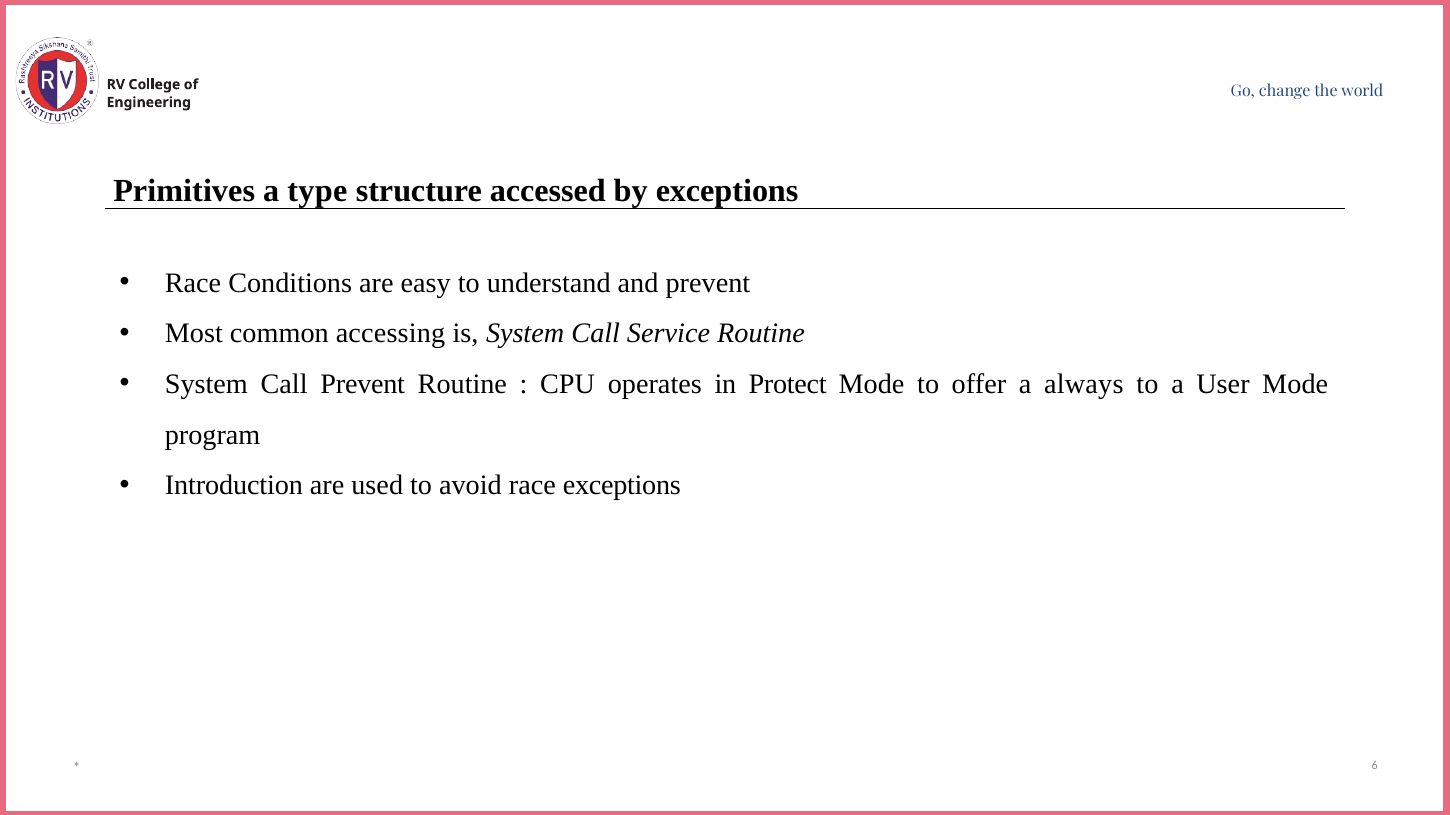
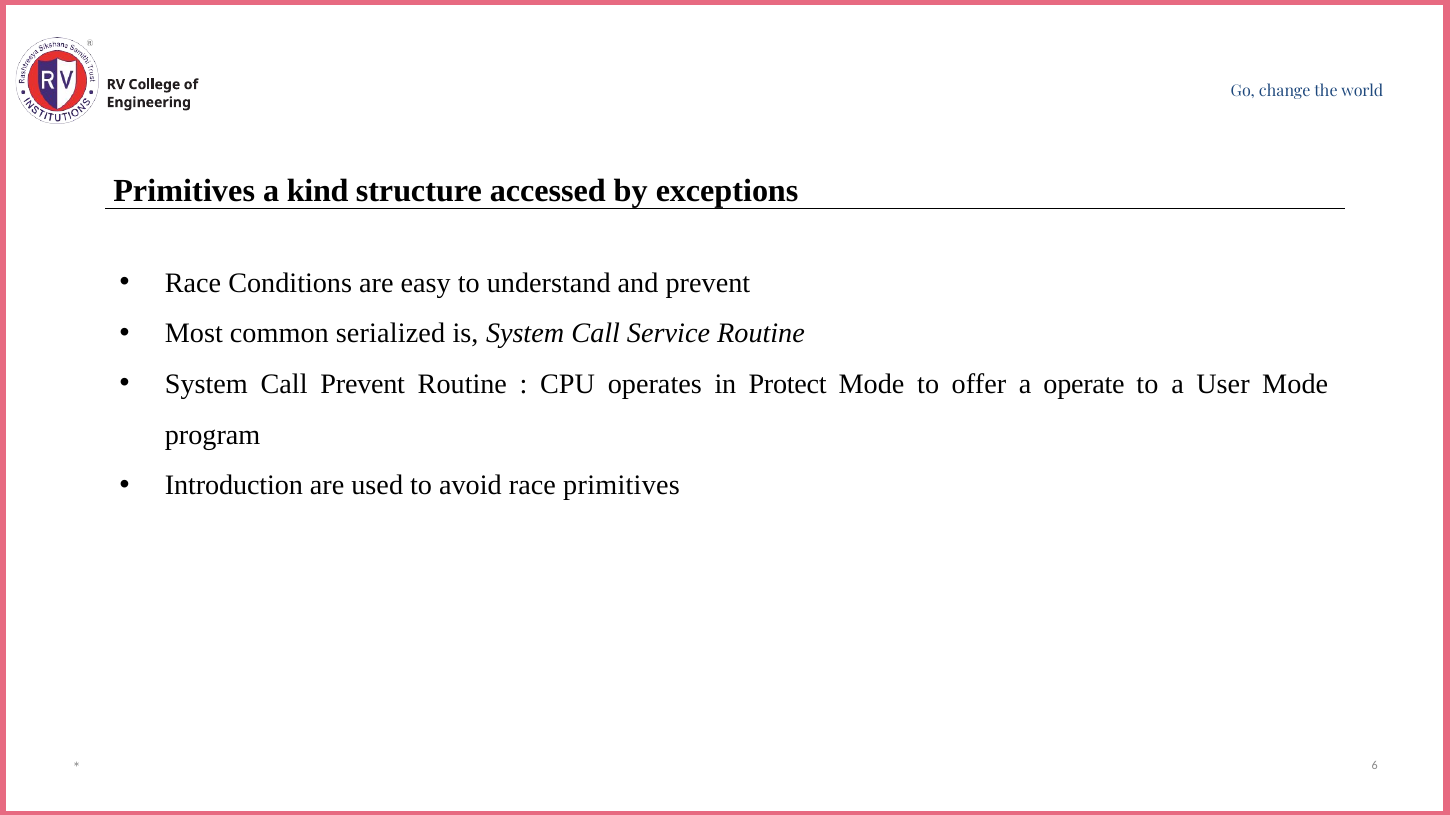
type: type -> kind (318, 191)
accessing: accessing -> serialized (391, 334)
always: always -> operate (1084, 384)
race exceptions: exceptions -> primitives (622, 486)
